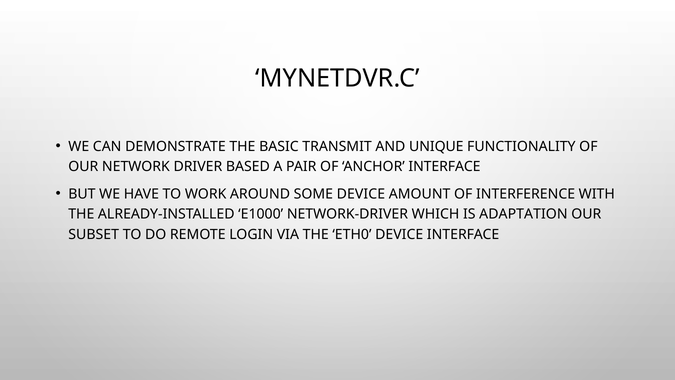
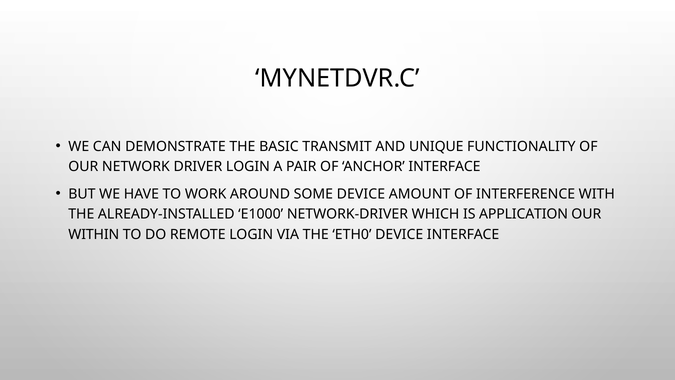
DRIVER BASED: BASED -> LOGIN (248, 167)
ADAPTATION: ADAPTATION -> APPLICATION (524, 214)
SUBSET: SUBSET -> WITHIN (94, 234)
